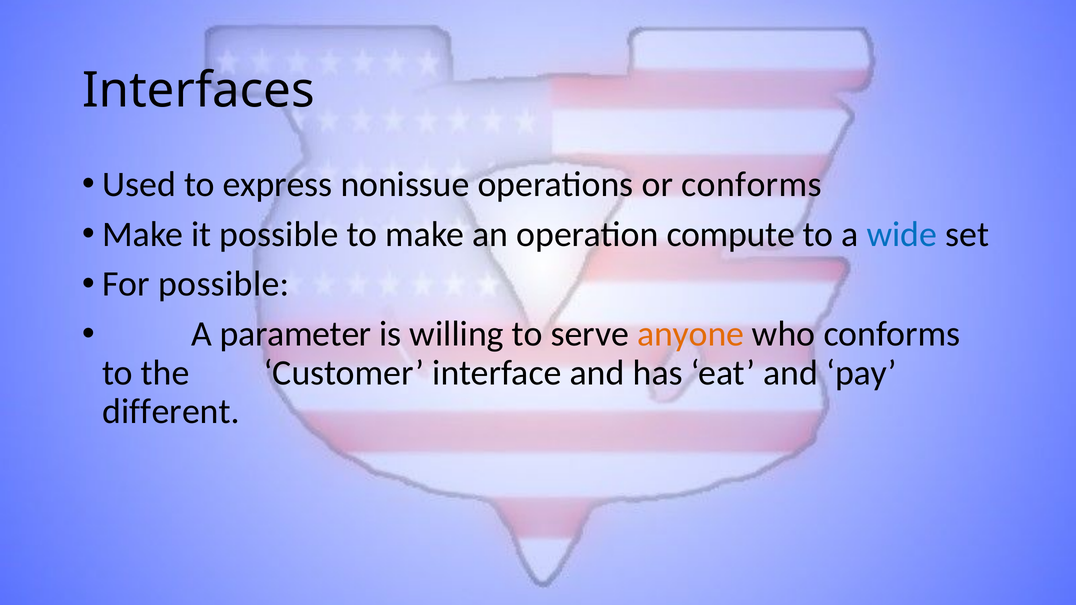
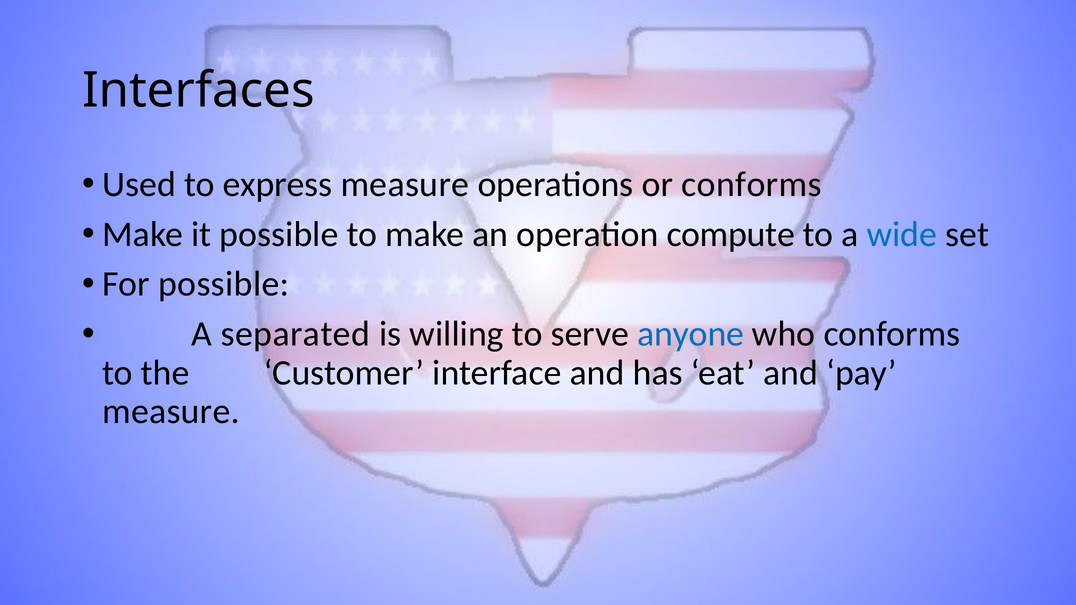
express nonissue: nonissue -> measure (405, 184)
parameter: parameter -> separated (295, 334)
anyone colour: orange -> blue (691, 334)
different: different -> measure (171, 412)
